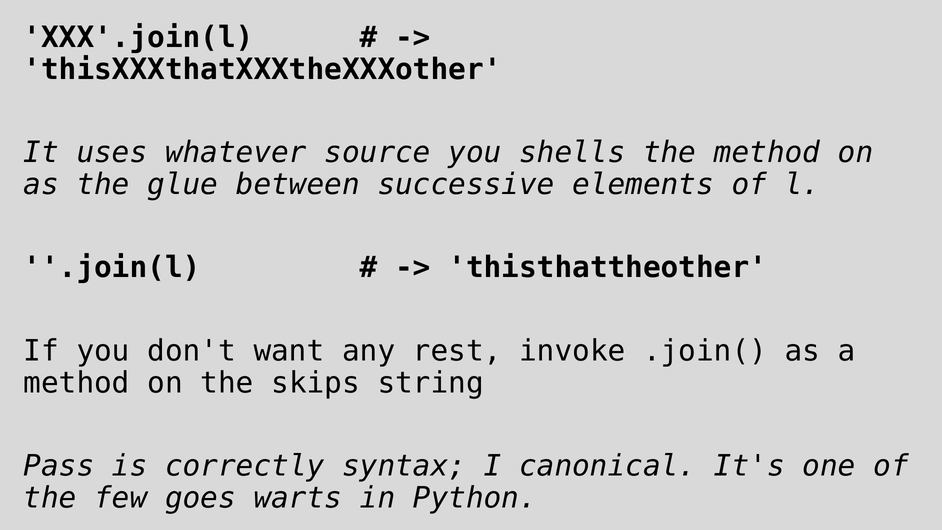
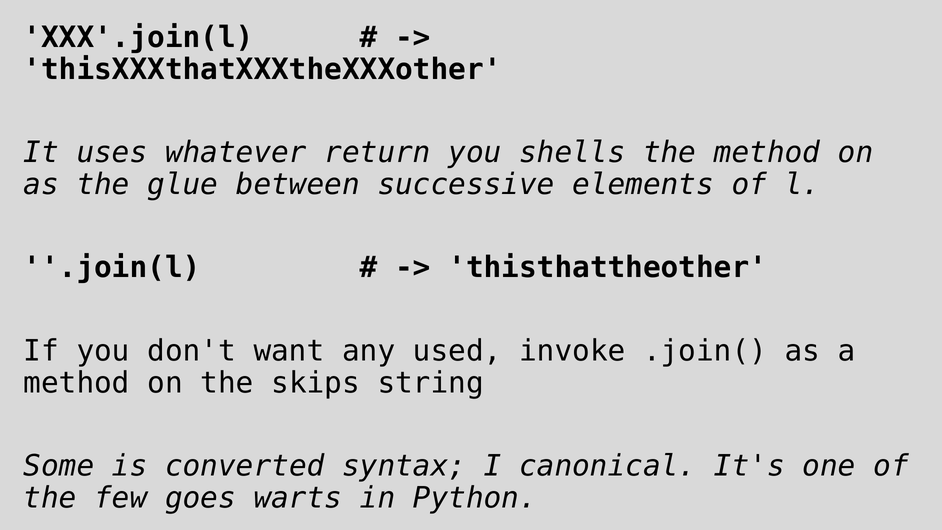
source: source -> return (378, 153)
rest: rest -> used (457, 351)
Pass: Pass -> Some (59, 466)
correctly: correctly -> converted (245, 466)
